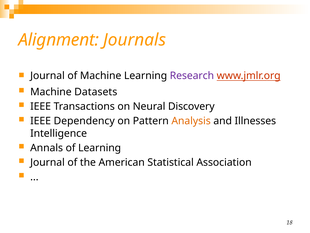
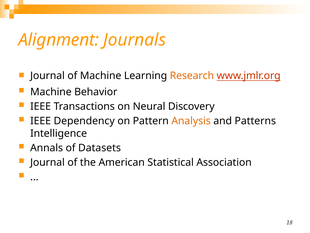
Research colour: purple -> orange (192, 76)
Datasets: Datasets -> Behavior (96, 92)
Illnesses: Illnesses -> Patterns (255, 121)
of Learning: Learning -> Datasets (100, 148)
